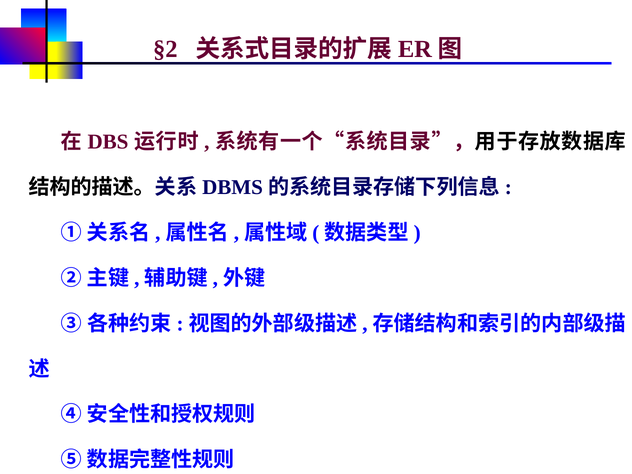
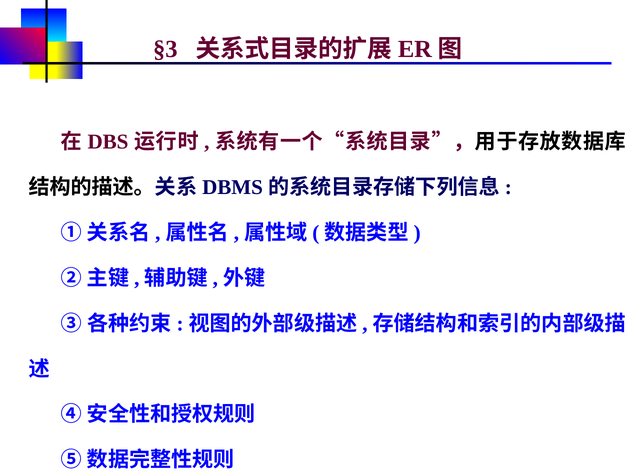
§2: §2 -> §3 (165, 49)
